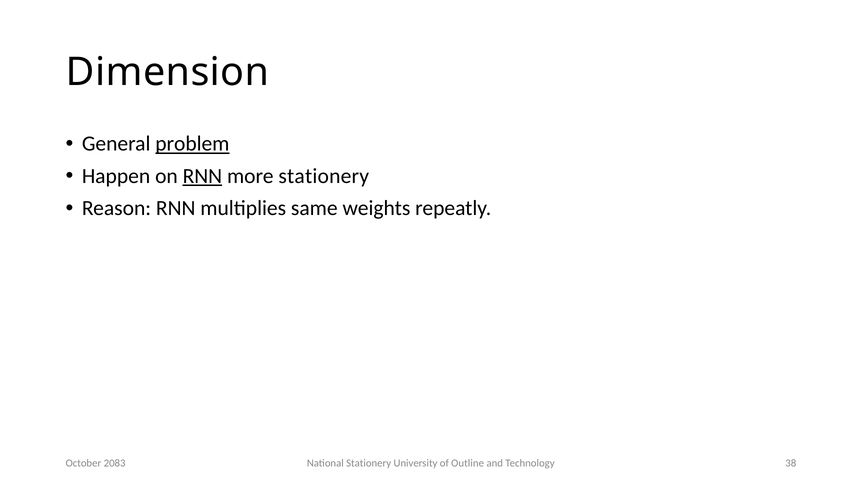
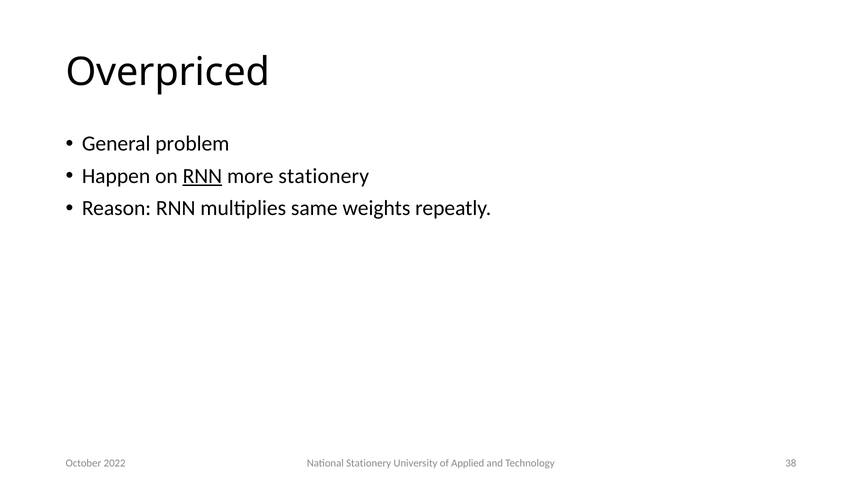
Dimension: Dimension -> Overpriced (168, 72)
problem underline: present -> none (192, 144)
Outline: Outline -> Applied (468, 463)
2083: 2083 -> 2022 (115, 463)
